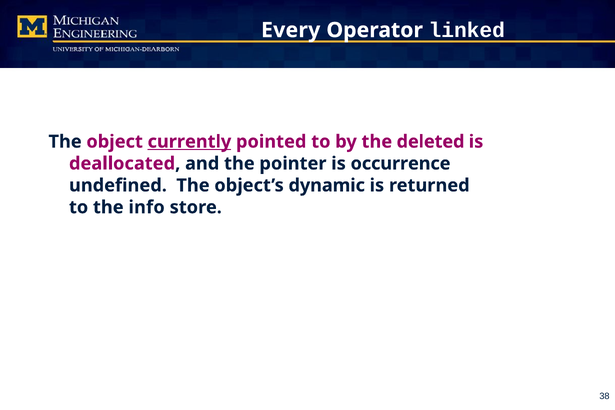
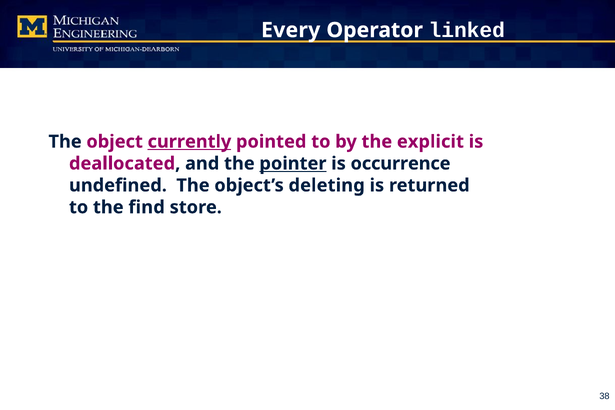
deleted: deleted -> explicit (430, 142)
pointer underline: none -> present (293, 164)
dynamic: dynamic -> deleting (327, 185)
info: info -> find (147, 207)
